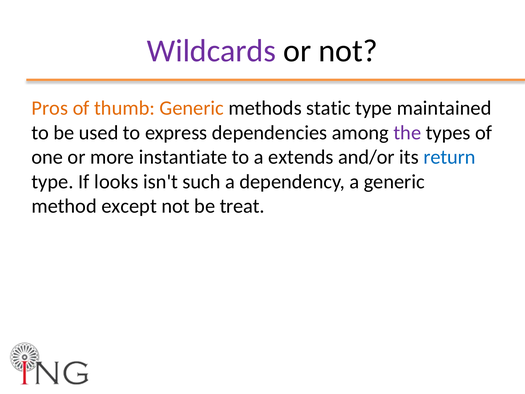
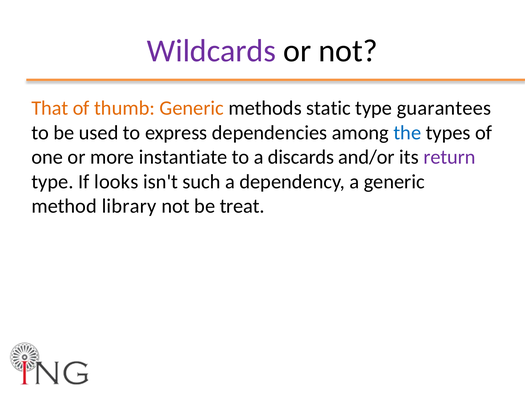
Pros: Pros -> That (50, 108)
maintained: maintained -> guarantees (444, 108)
the colour: purple -> blue (407, 133)
extends: extends -> discards (301, 157)
return colour: blue -> purple (450, 157)
except: except -> library (129, 206)
